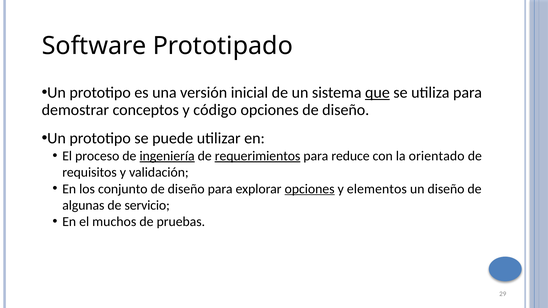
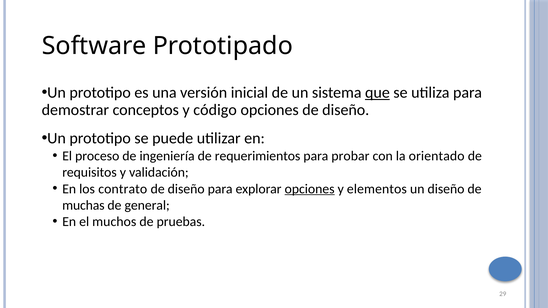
ingeniería underline: present -> none (167, 156)
requerimientos underline: present -> none (258, 156)
reduce: reduce -> probar (350, 156)
conjunto: conjunto -> contrato (123, 189)
algunas: algunas -> muchas (83, 205)
servicio: servicio -> general (147, 205)
